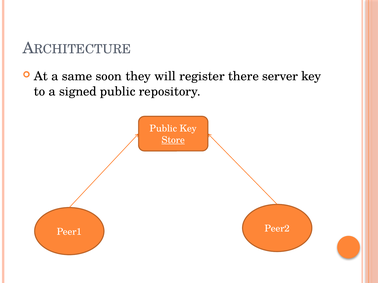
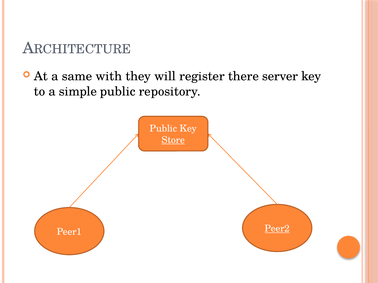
soon: soon -> with (109, 76)
signed: signed -> simple (78, 92)
Peer2 underline: none -> present (277, 229)
